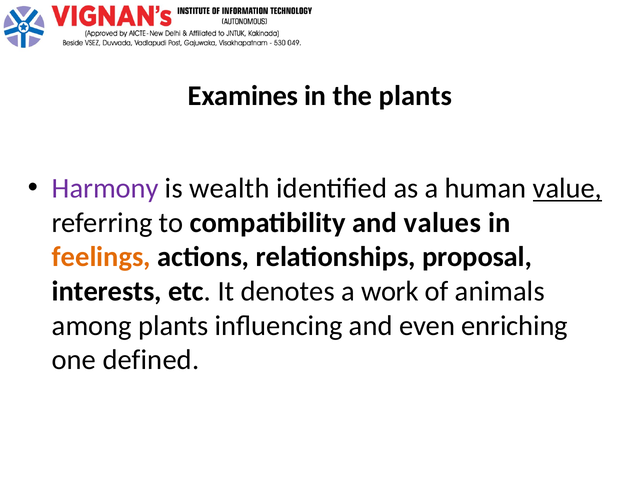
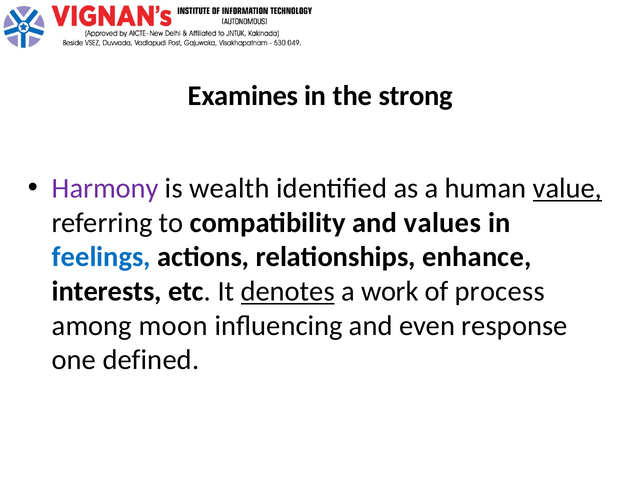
the plants: plants -> strong (416, 96)
feelings colour: orange -> blue (101, 257)
proposal: proposal -> enhance (477, 257)
denotes underline: none -> present (288, 291)
animals: animals -> process (500, 291)
among plants: plants -> moon (173, 325)
enriching: enriching -> response (515, 325)
